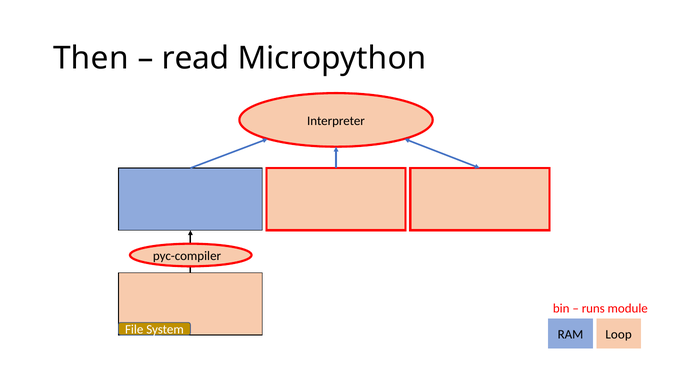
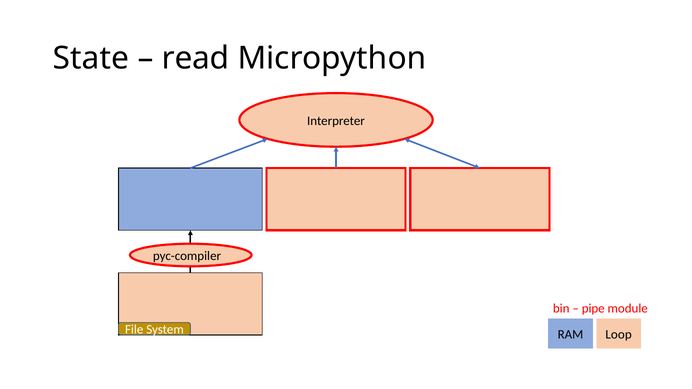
Then: Then -> State (91, 58)
runs: runs -> pipe (593, 309)
